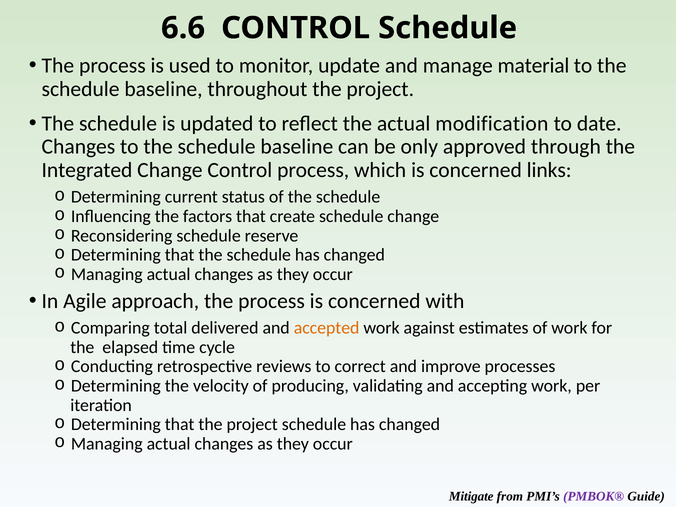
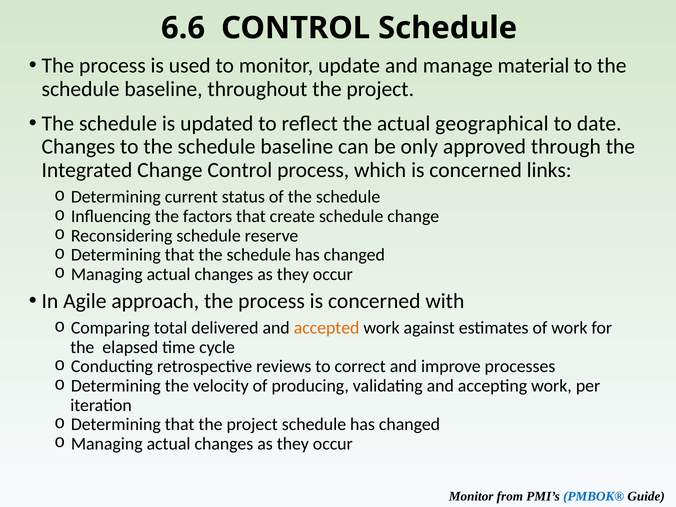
modification: modification -> geographical (492, 124)
Mitigate: Mitigate -> Monitor (471, 496)
PMBOK® colour: purple -> blue (594, 496)
